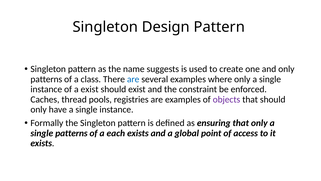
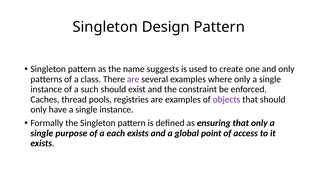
are colour: blue -> purple (133, 79)
a exist: exist -> such (90, 89)
single patterns: patterns -> purpose (71, 133)
